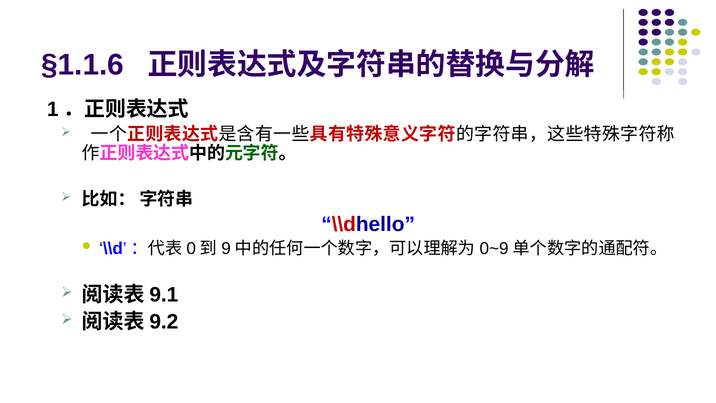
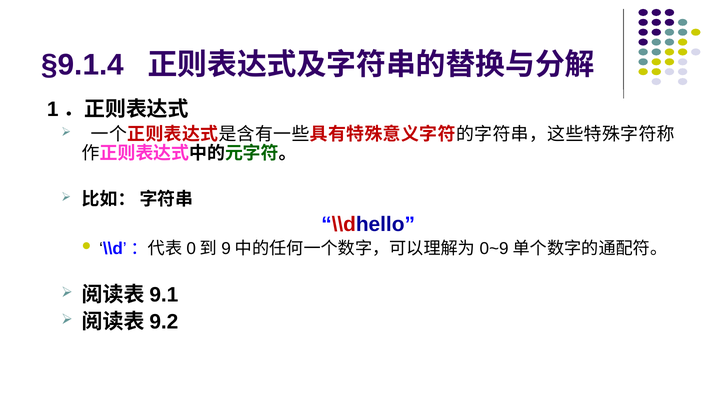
§1.1.6: §1.1.6 -> §9.1.4 (83, 65)
